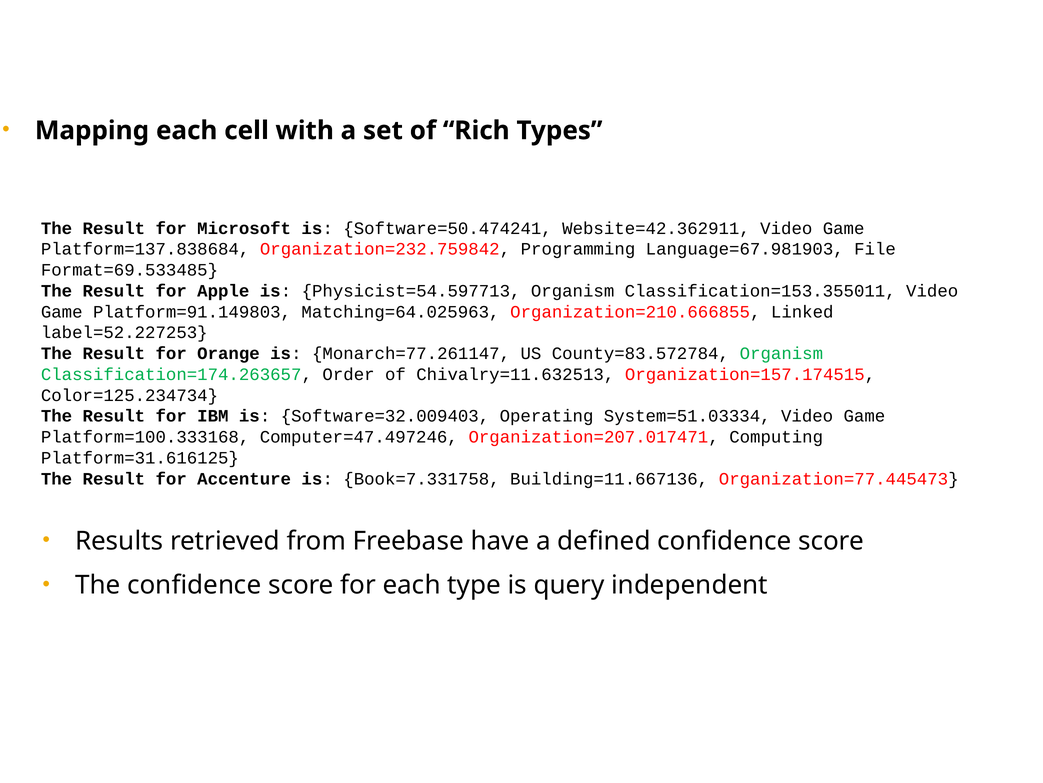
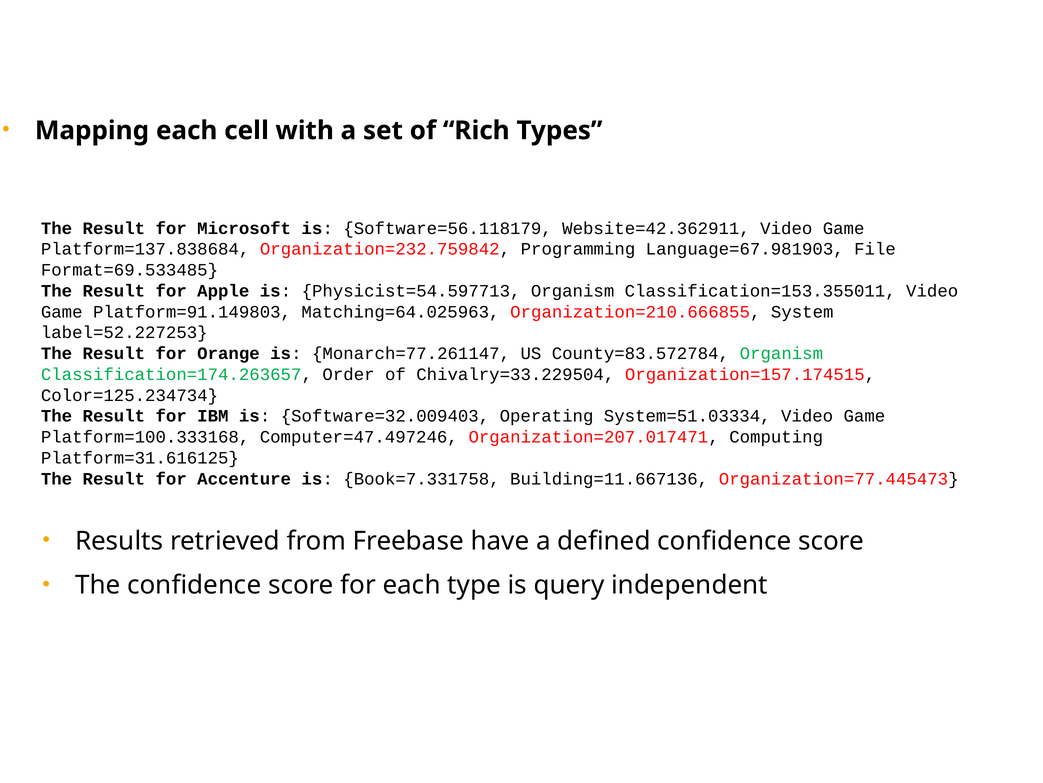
Software=50.474241: Software=50.474241 -> Software=56.118179 (448, 228)
Linked: Linked -> System (802, 312)
Chivalry=11.632513: Chivalry=11.632513 -> Chivalry=33.229504 (515, 374)
